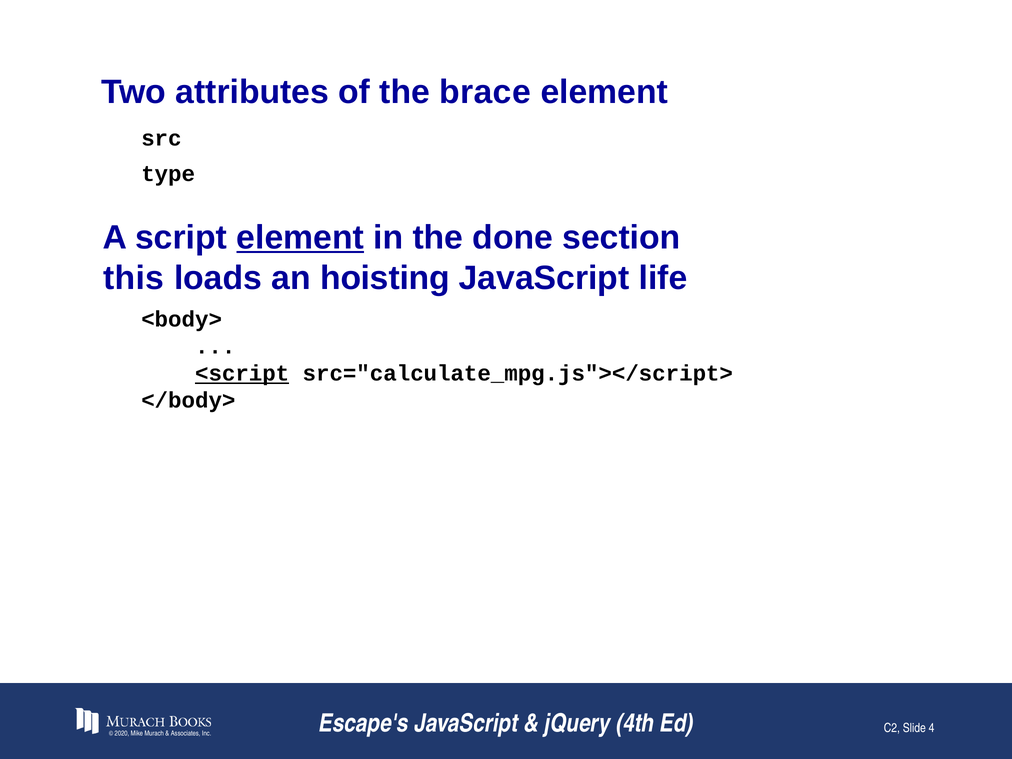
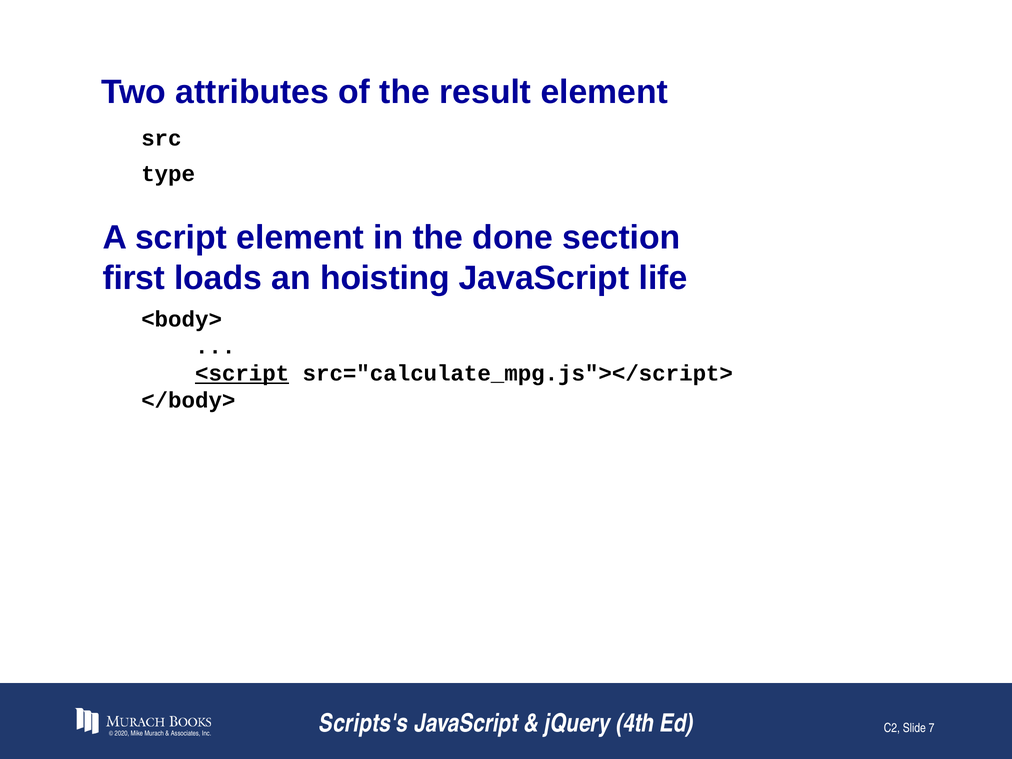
brace: brace -> result (485, 92)
element underline: present -> none (300, 238)
this: this -> first (134, 278)
Escape's: Escape's -> Scripts's (363, 724)
4: 4 -> 7 (932, 728)
